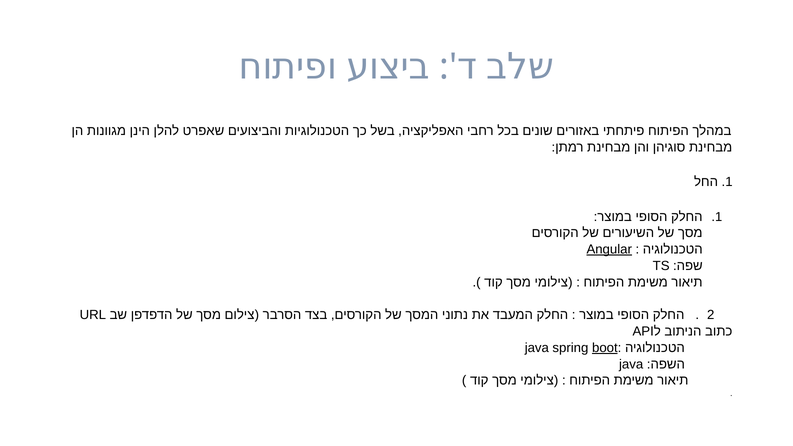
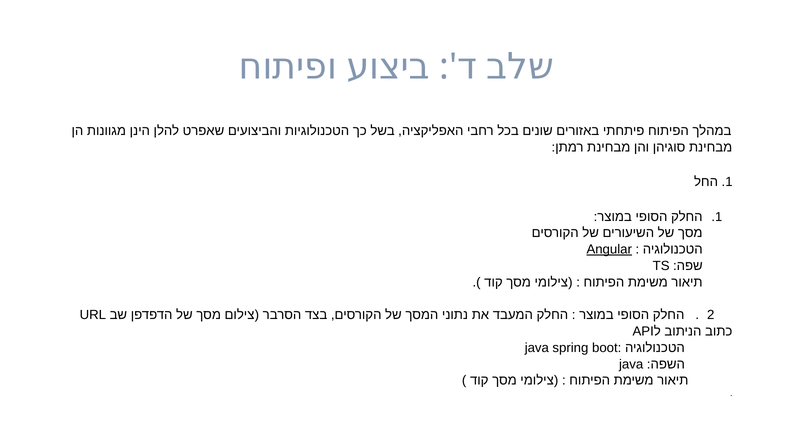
boot underline: present -> none (605, 348)
